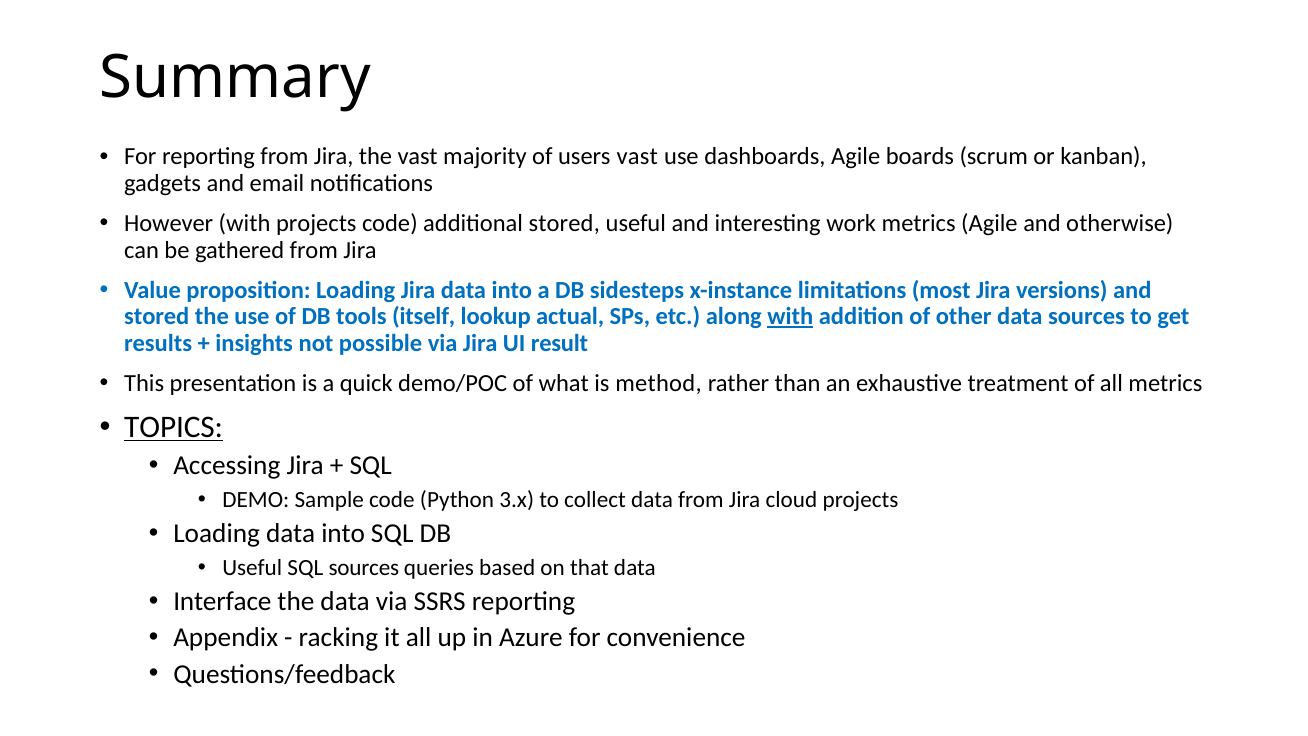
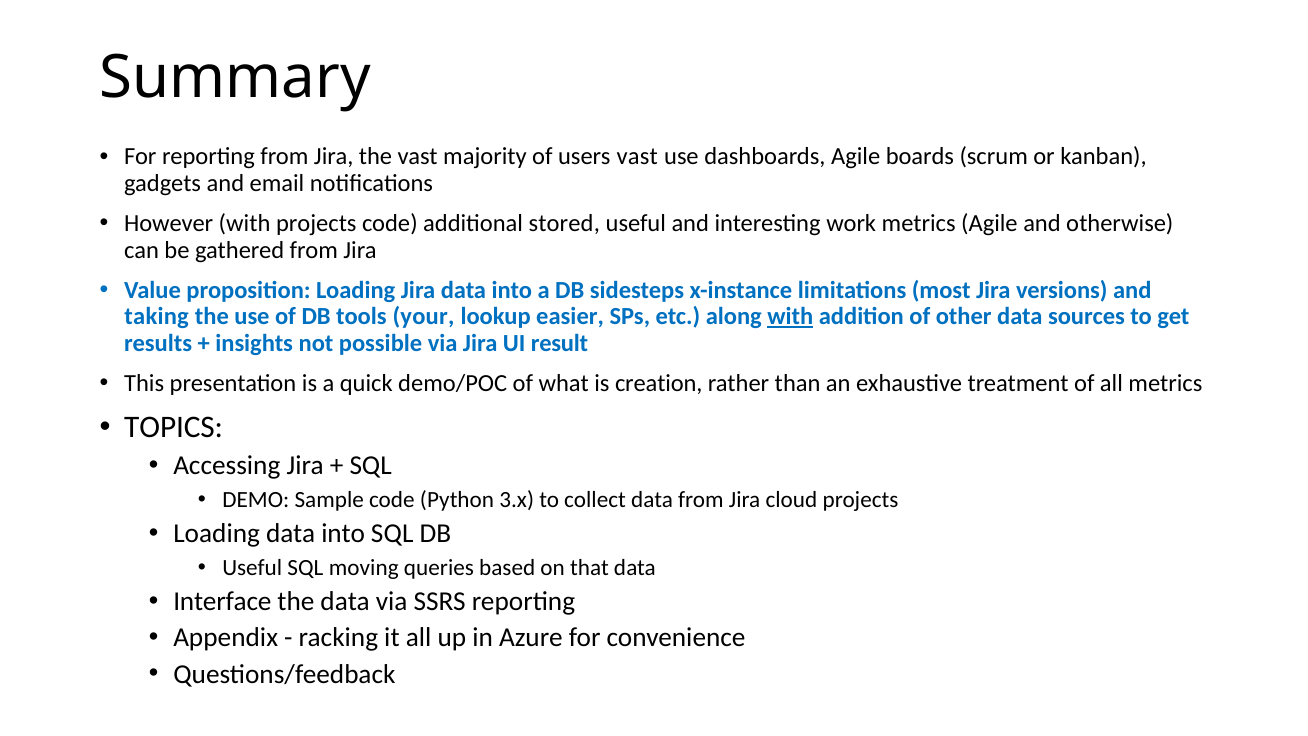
stored: stored -> taking (157, 317)
itself: itself -> your (423, 317)
actual: actual -> easier (570, 317)
method: method -> creation (659, 383)
TOPICS underline: present -> none (174, 427)
SQL sources: sources -> moving (364, 567)
